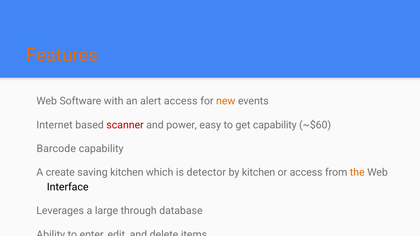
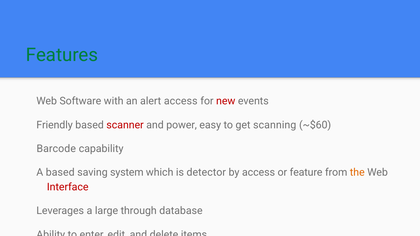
Features colour: orange -> green (62, 55)
new colour: orange -> red (226, 101)
Internet: Internet -> Friendly (55, 125)
get capability: capability -> scanning (275, 125)
A create: create -> based (60, 173)
saving kitchen: kitchen -> system (127, 173)
by kitchen: kitchen -> access (259, 173)
or access: access -> feature (306, 173)
Interface colour: black -> red (68, 187)
